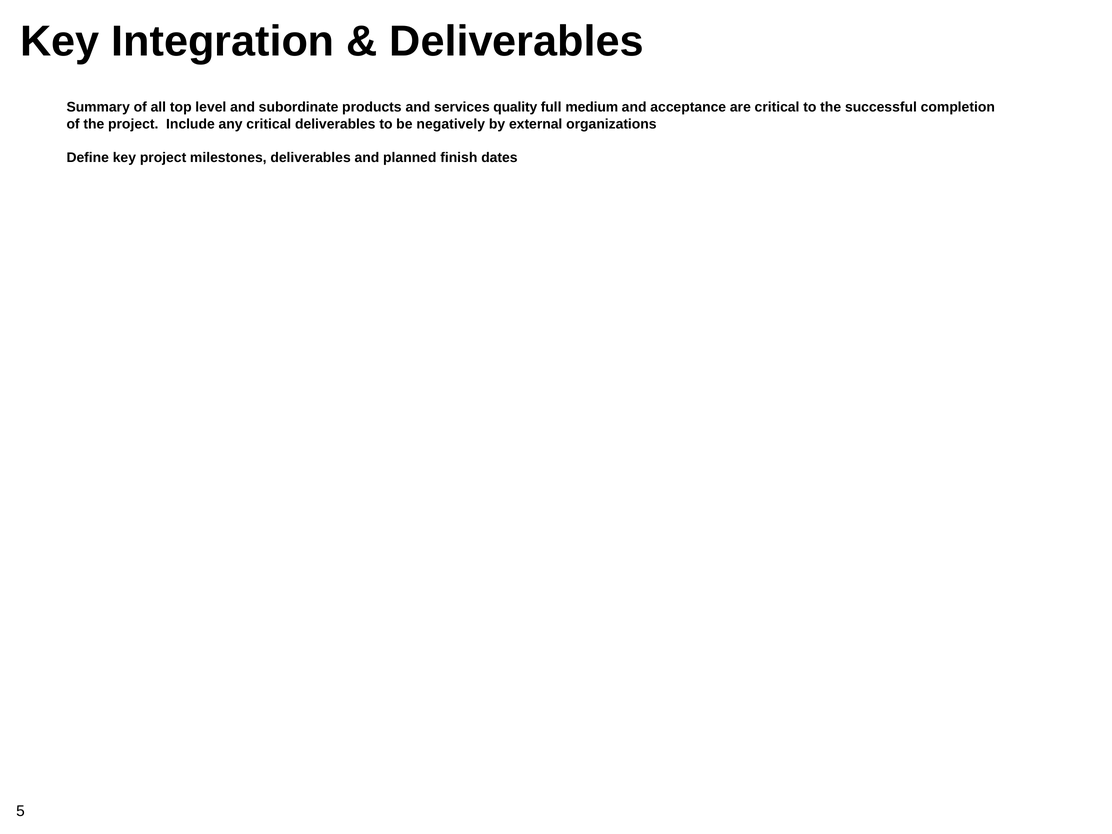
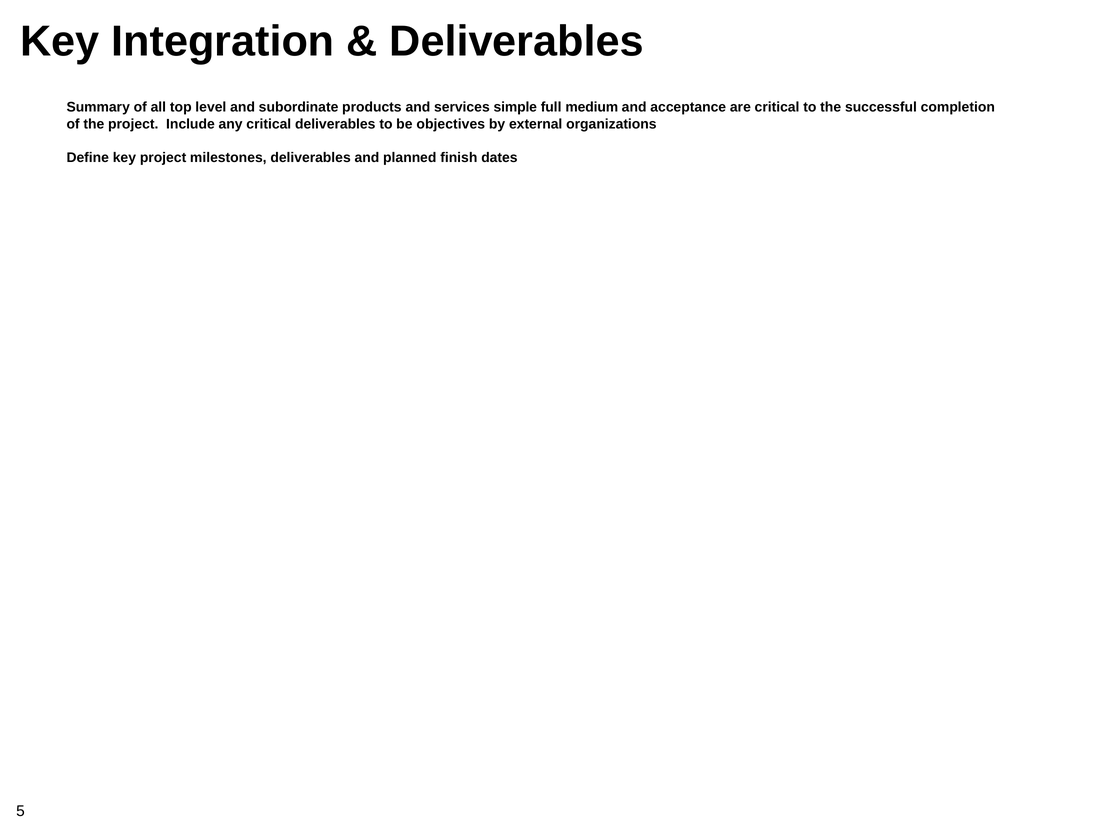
quality: quality -> simple (515, 107)
negatively: negatively -> objectives (451, 124)
